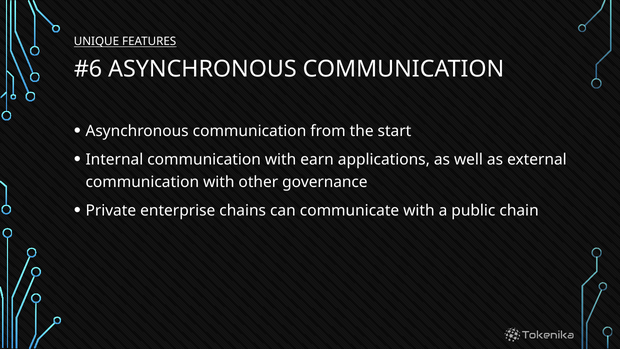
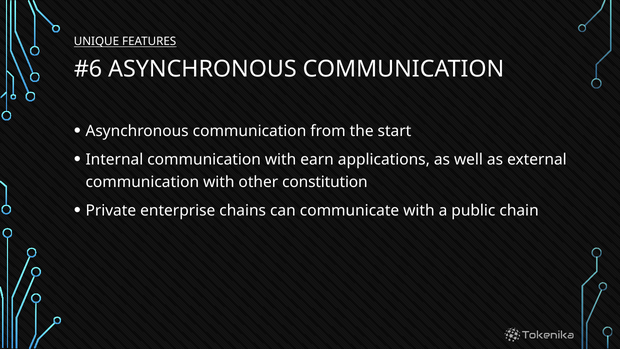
governance: governance -> constitution (325, 182)
